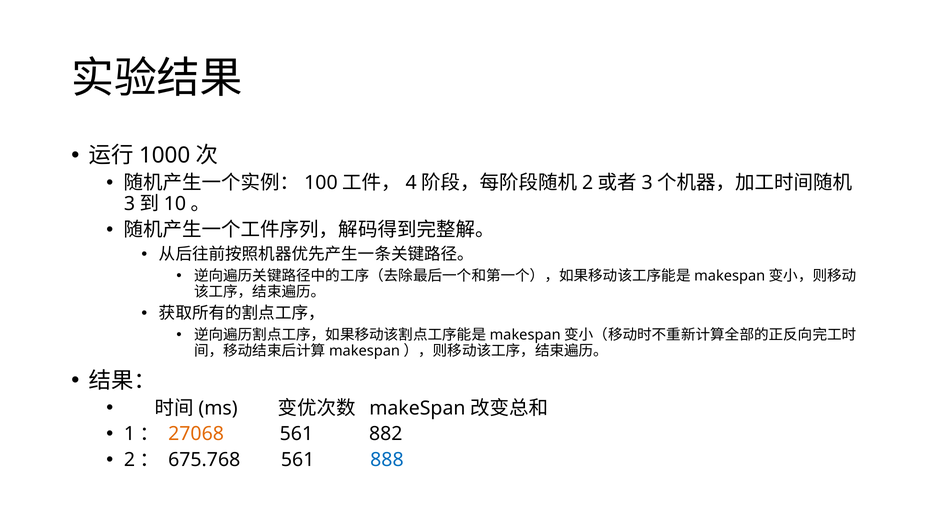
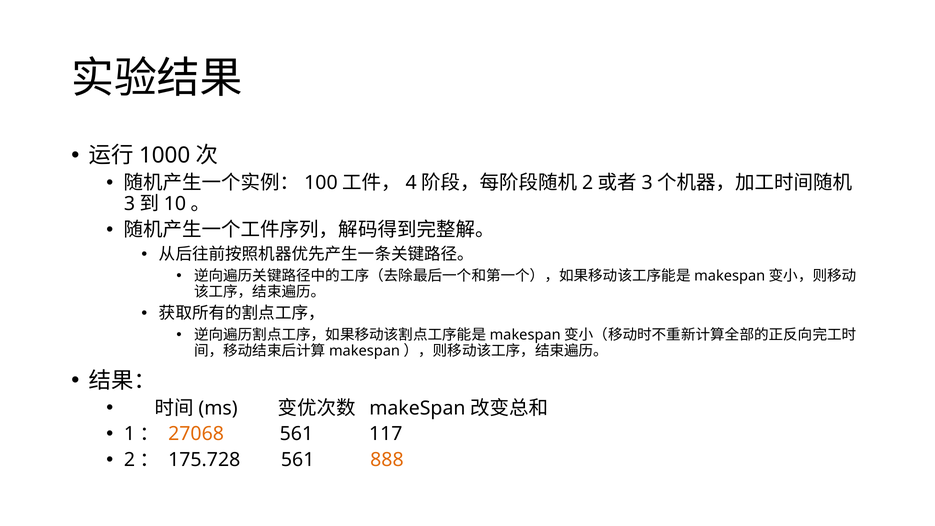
882: 882 -> 117 (386, 434)
675.768: 675.768 -> 175.728 (204, 460)
888 colour: blue -> orange (387, 460)
